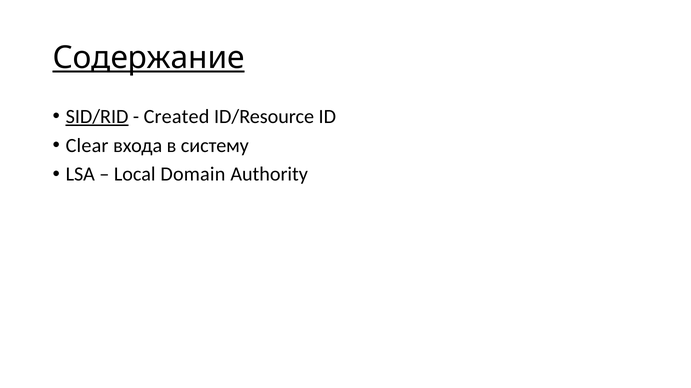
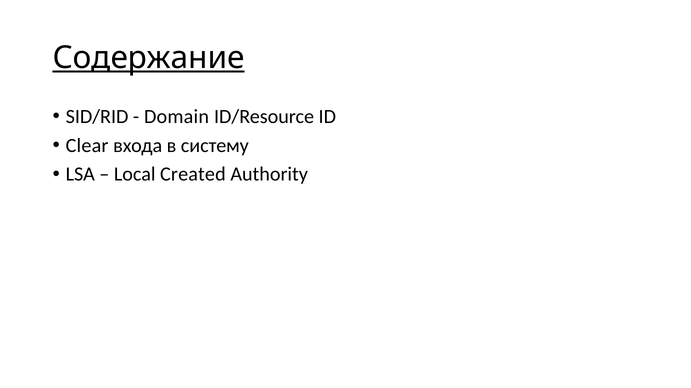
SID/RID underline: present -> none (97, 117)
Created: Created -> Domain (176, 117)
Domain: Domain -> Created (193, 175)
